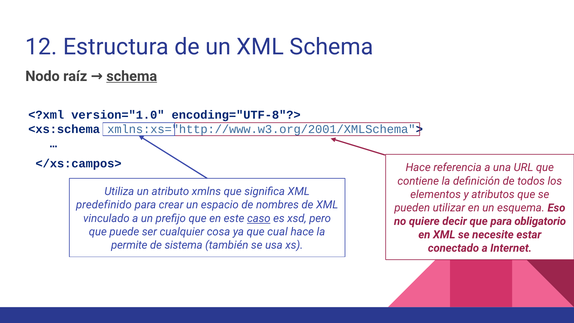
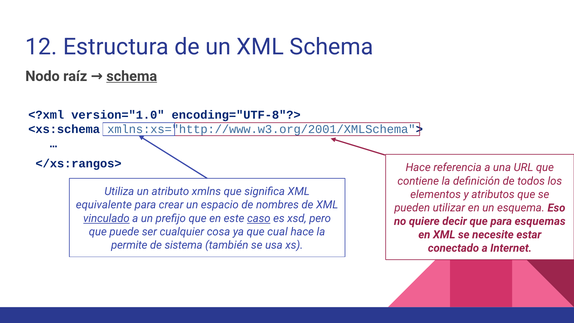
</xs:campos>: </xs:campos> -> </xs:rangos> (79, 164)
predefinido: predefinido -> equivalente (104, 205)
vinculado underline: none -> present (106, 218)
obligatorio: obligatorio -> esquemas (540, 221)
